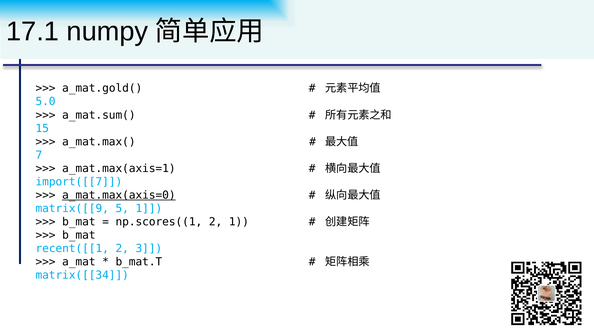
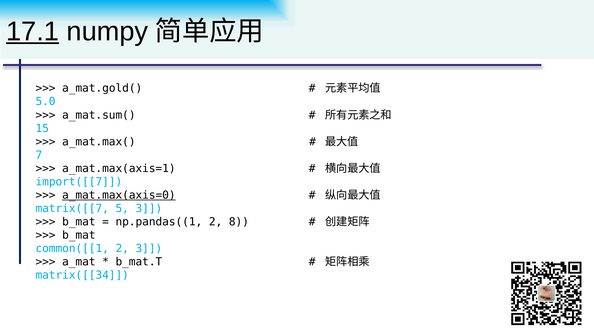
17.1 underline: none -> present (33, 31)
matrix([[9: matrix([[9 -> matrix([[7 (72, 209)
5 1: 1 -> 3 (149, 209)
np.scores((1: np.scores((1 -> np.pandas((1 (159, 222)
2 1: 1 -> 8 (239, 222)
recent([[1: recent([[1 -> common([[1 (72, 249)
